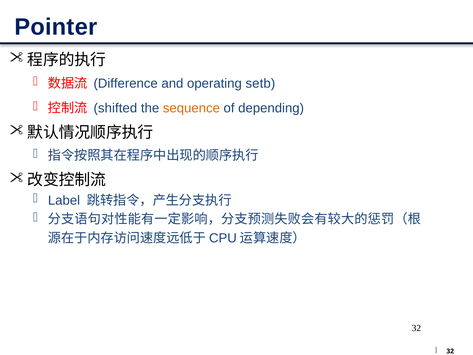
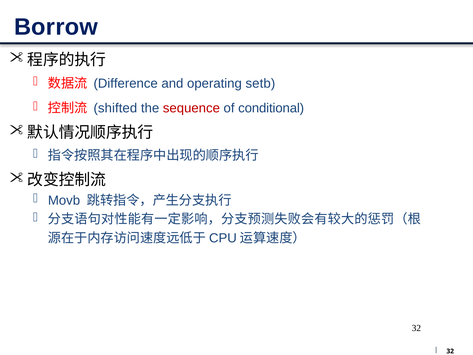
Pointer: Pointer -> Borrow (56, 27)
sequence colour: orange -> red (191, 108)
depending: depending -> conditional (271, 108)
Label: Label -> Movb (64, 200)
